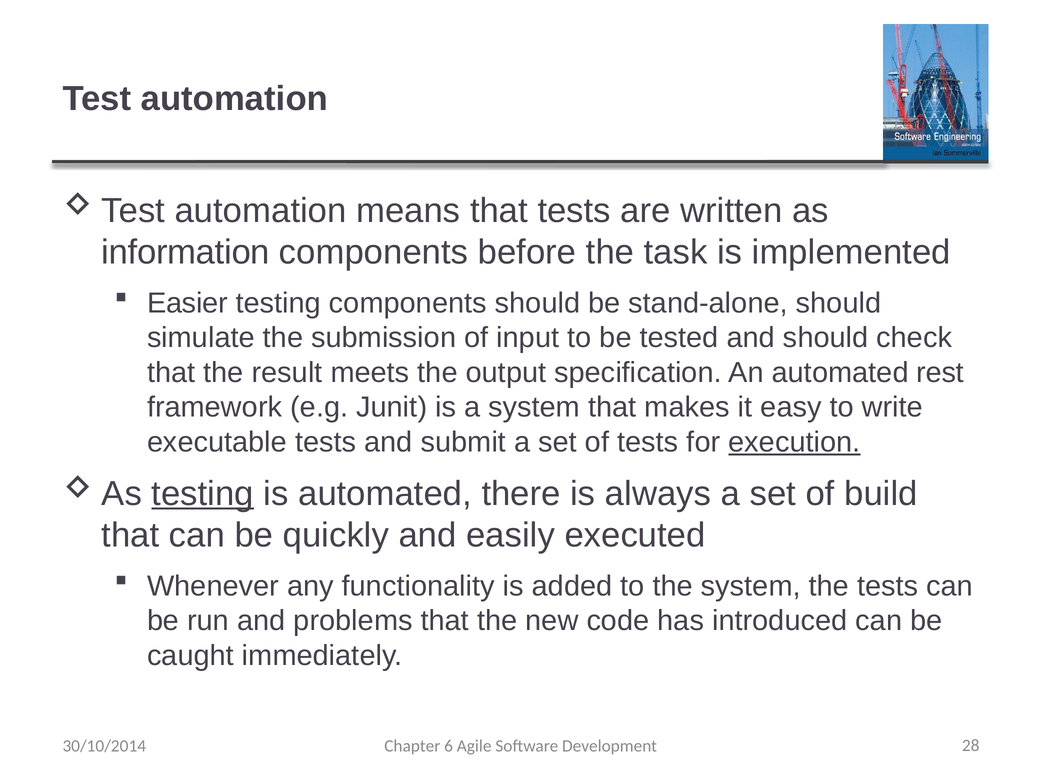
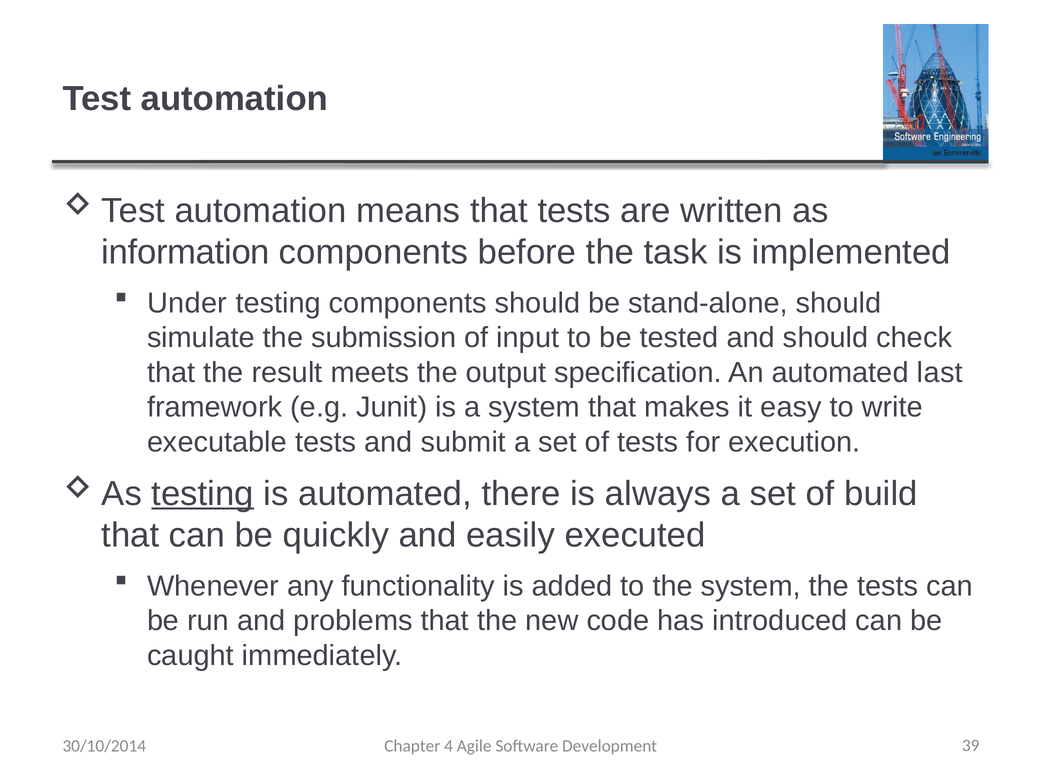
Easier: Easier -> Under (187, 303)
rest: rest -> last (940, 373)
execution underline: present -> none (794, 442)
6: 6 -> 4 (449, 746)
28: 28 -> 39 (971, 746)
